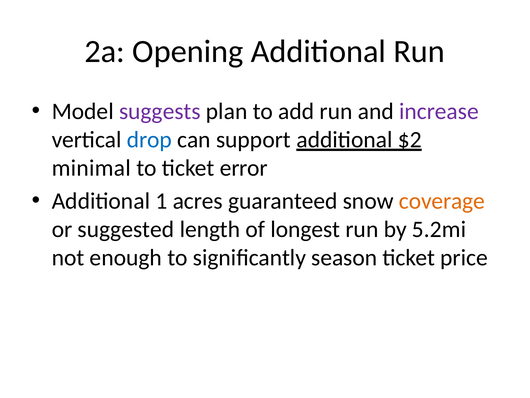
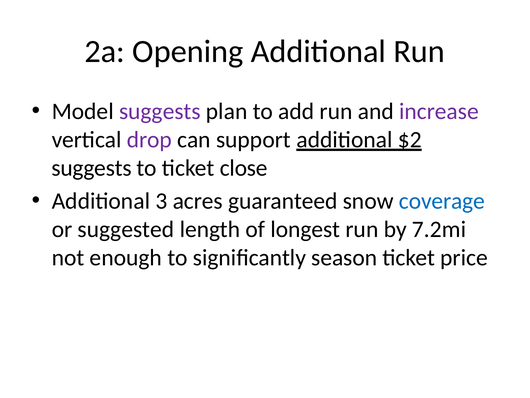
drop colour: blue -> purple (149, 139)
minimal: minimal -> suggests (92, 168)
error: error -> close (244, 168)
1: 1 -> 3 (161, 201)
coverage colour: orange -> blue (442, 201)
5.2mi: 5.2mi -> 7.2mi (439, 229)
